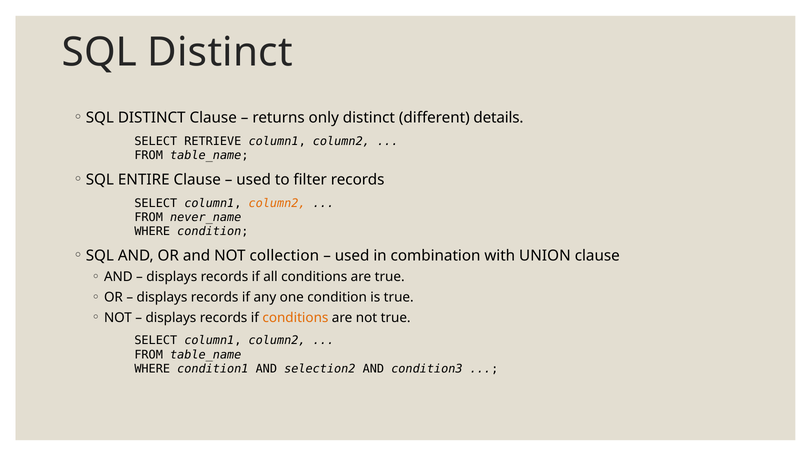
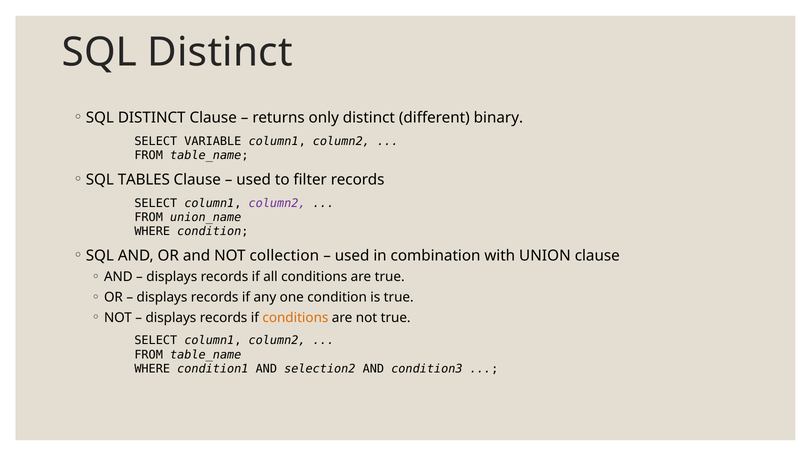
details: details -> binary (498, 118)
RETRIEVE: RETRIEVE -> VARIABLE (213, 141)
ENTIRE: ENTIRE -> TABLES (144, 180)
column2 colour: orange -> purple (277, 203)
never_name: never_name -> union_name (206, 217)
